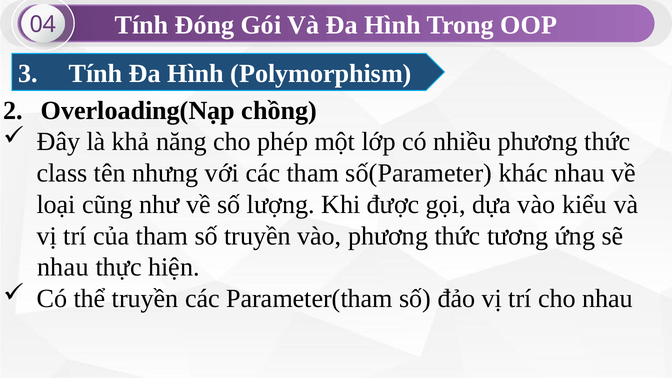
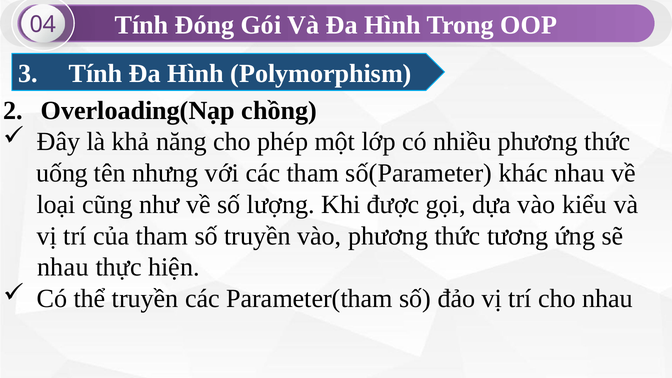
class: class -> uống (62, 173)
